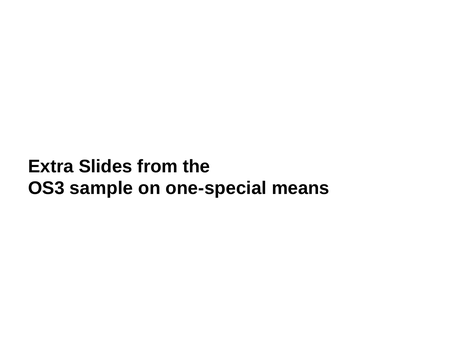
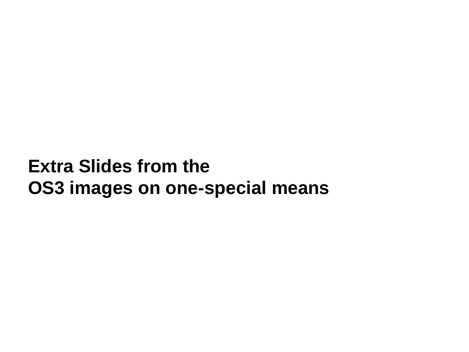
sample: sample -> images (101, 188)
